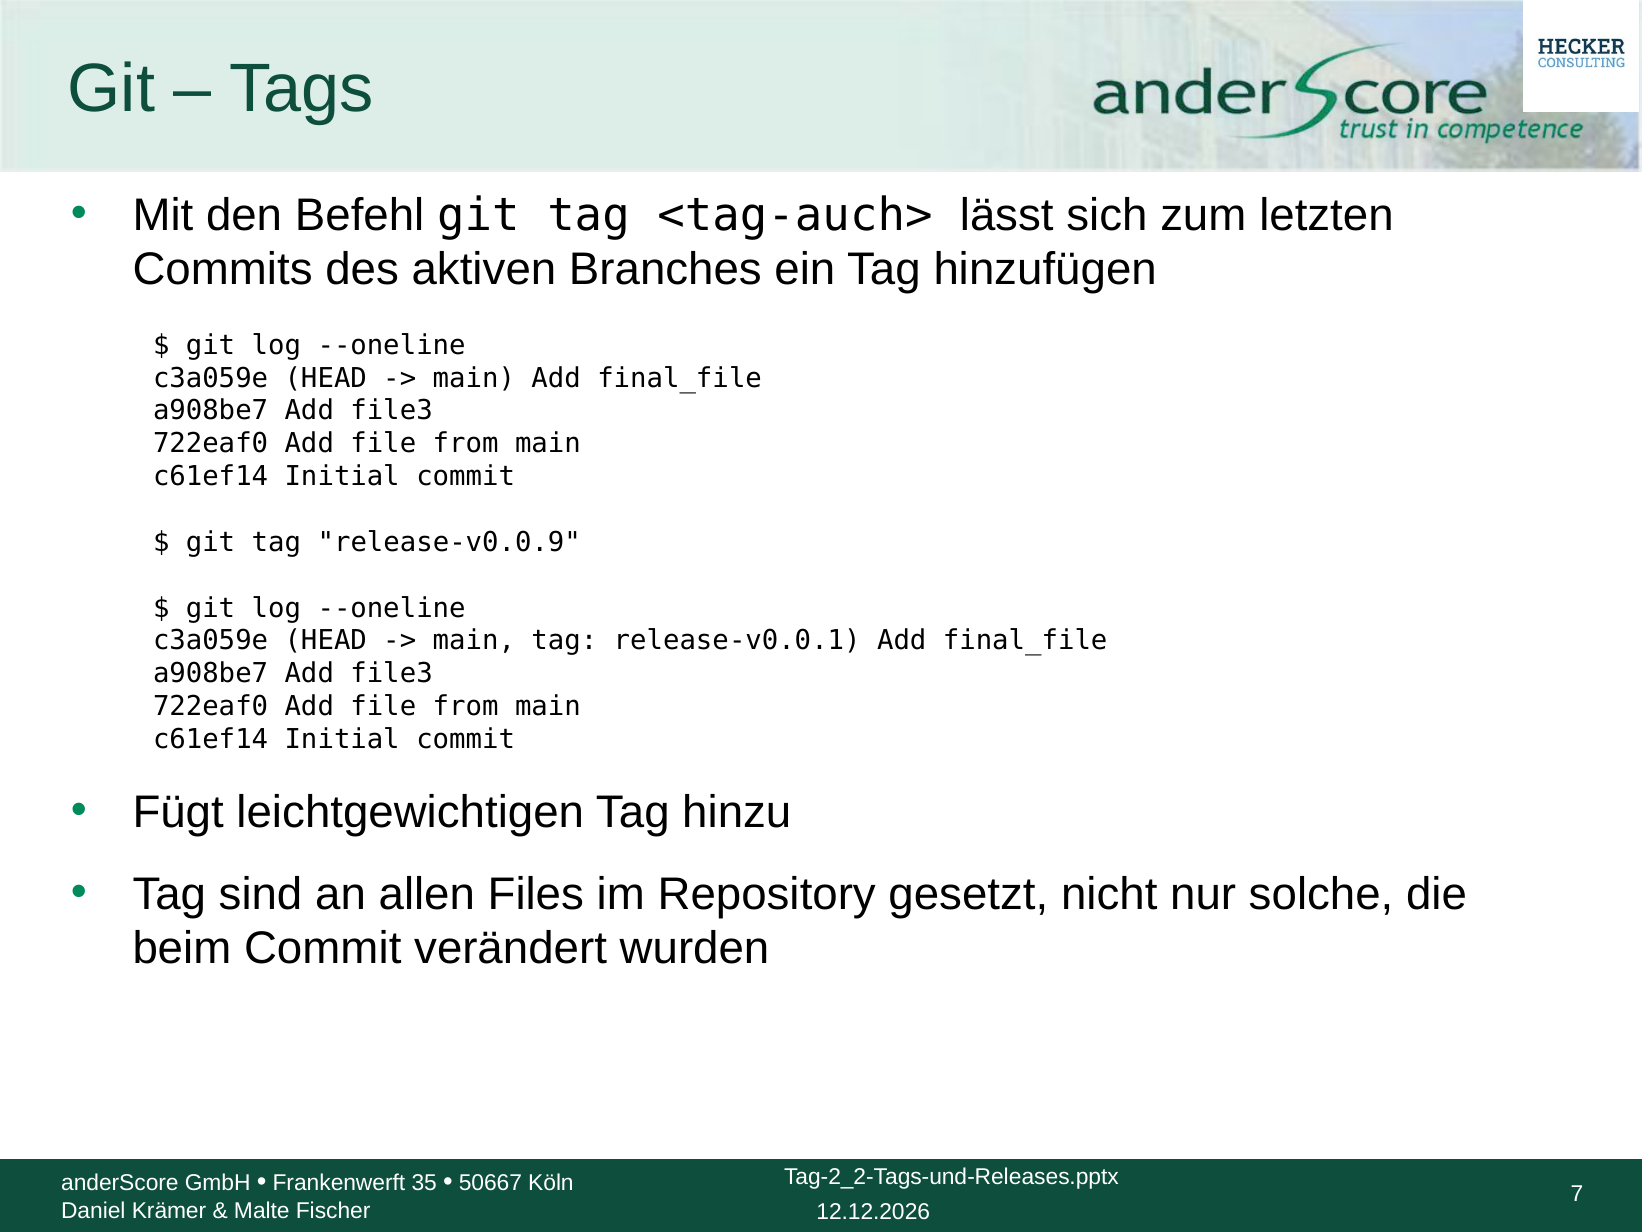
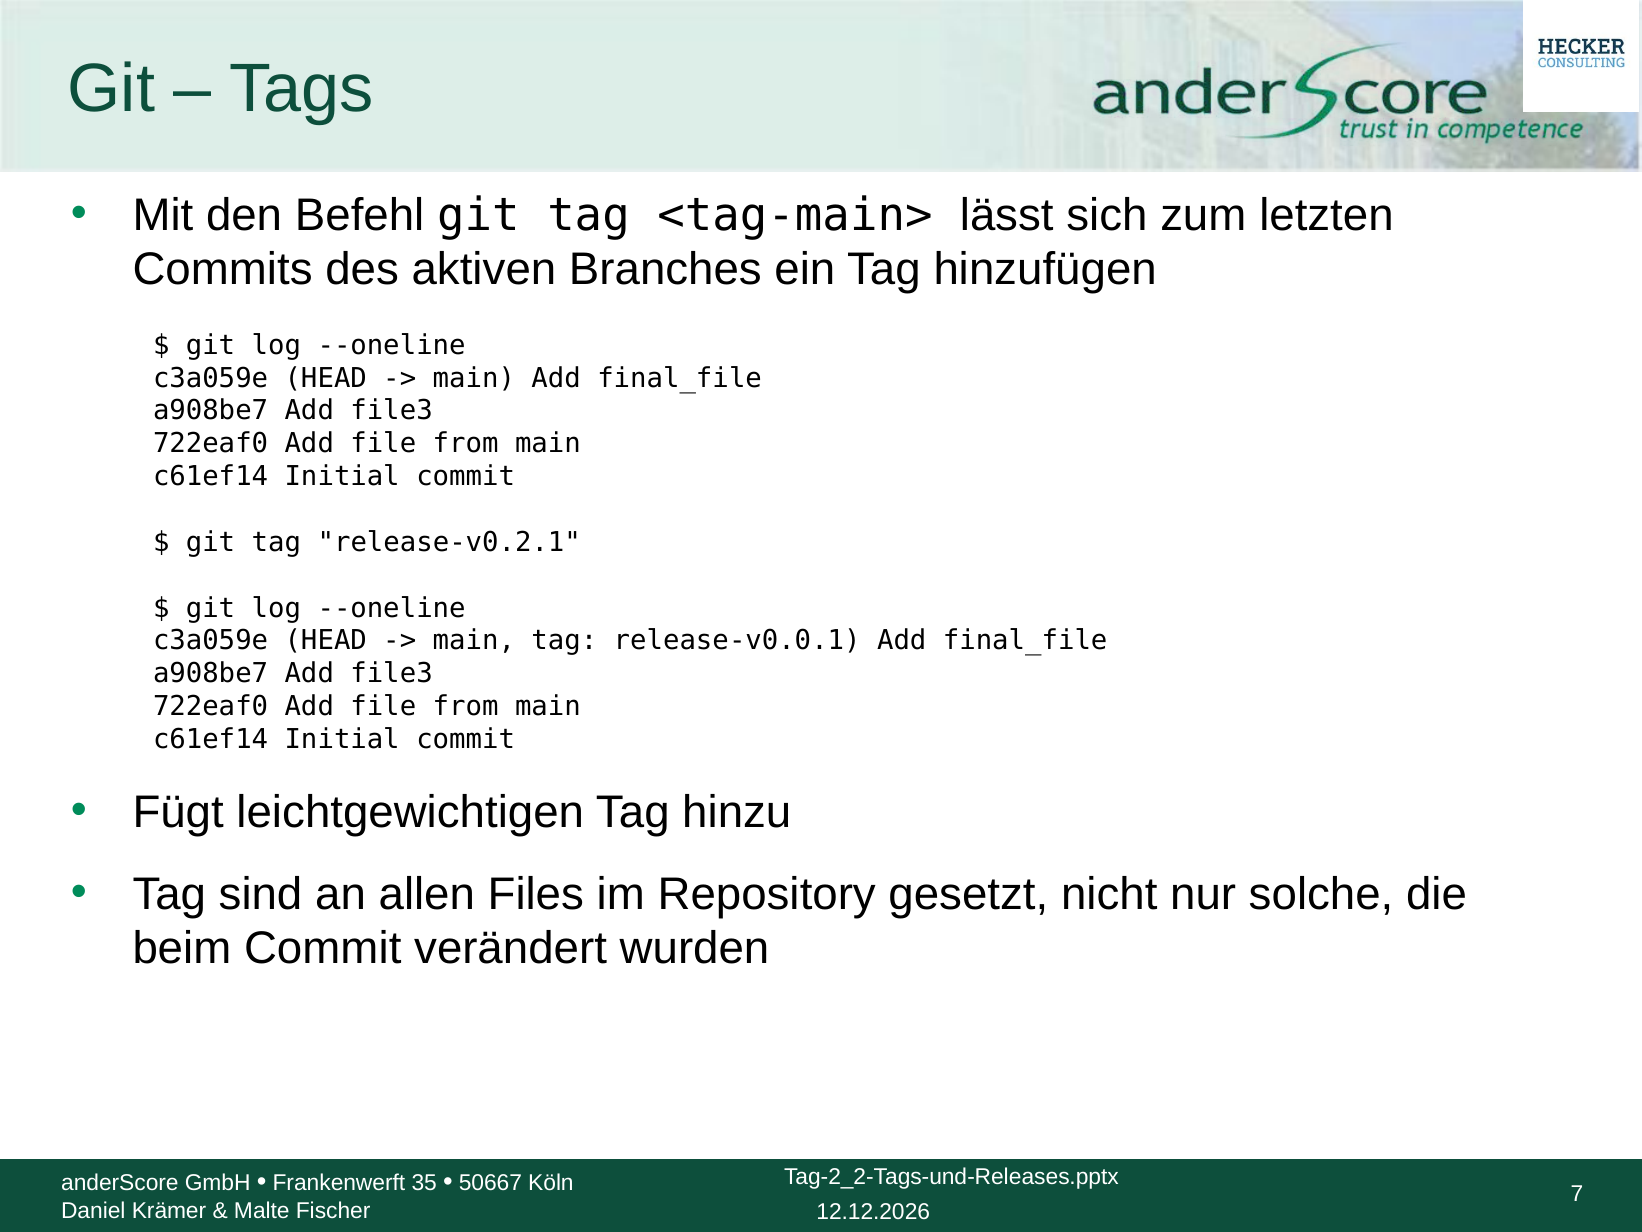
<tag-auch>: <tag-auch> -> <tag-main> (795, 215)
release-v0.0.9: release-v0.0.9 -> release-v0.2.1 (449, 542)
